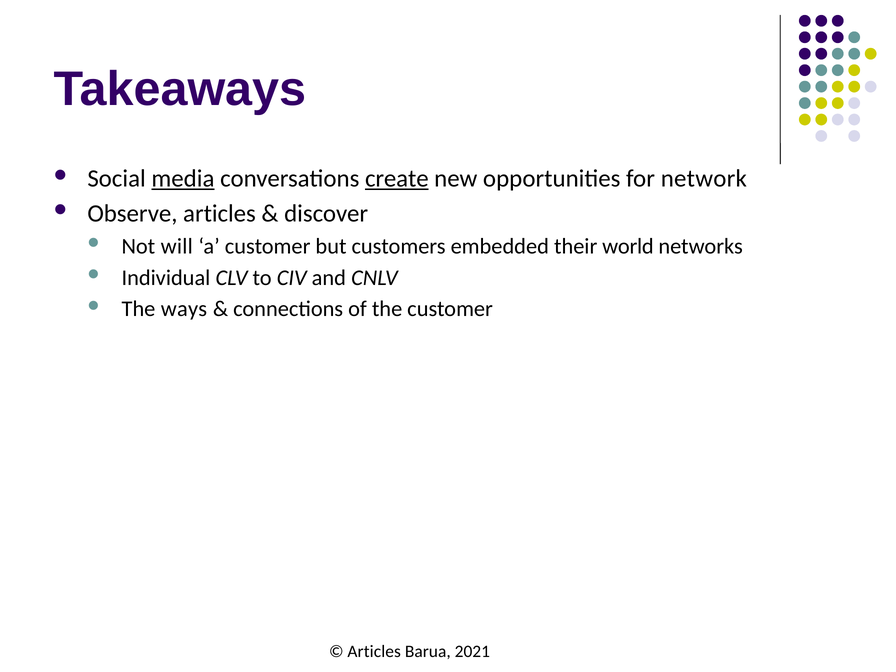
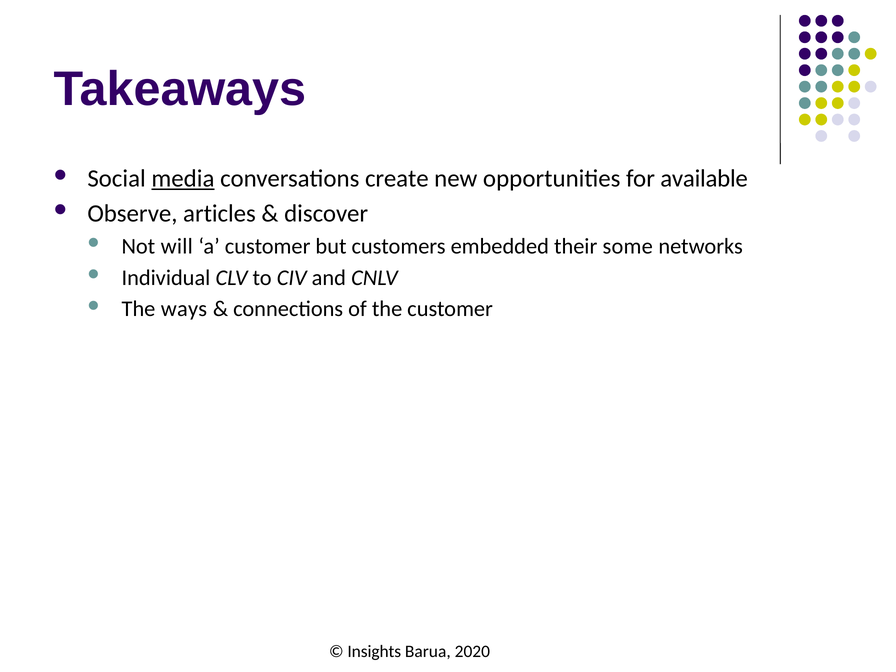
create underline: present -> none (397, 179)
network: network -> available (704, 179)
world: world -> some (628, 246)
Articles: Articles -> Insights (374, 651)
2021: 2021 -> 2020 (472, 651)
